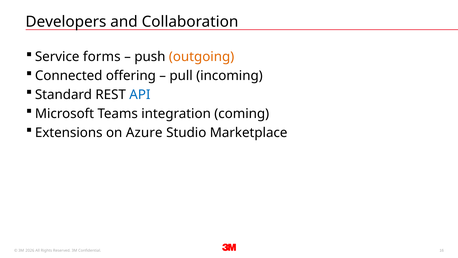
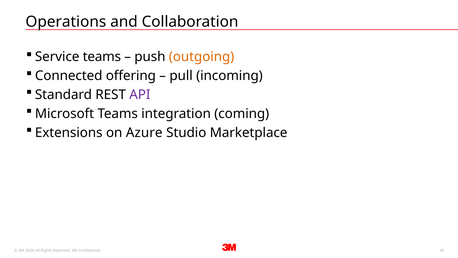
Developers: Developers -> Operations (66, 22)
Service forms: forms -> teams (102, 57)
API colour: blue -> purple (140, 95)
